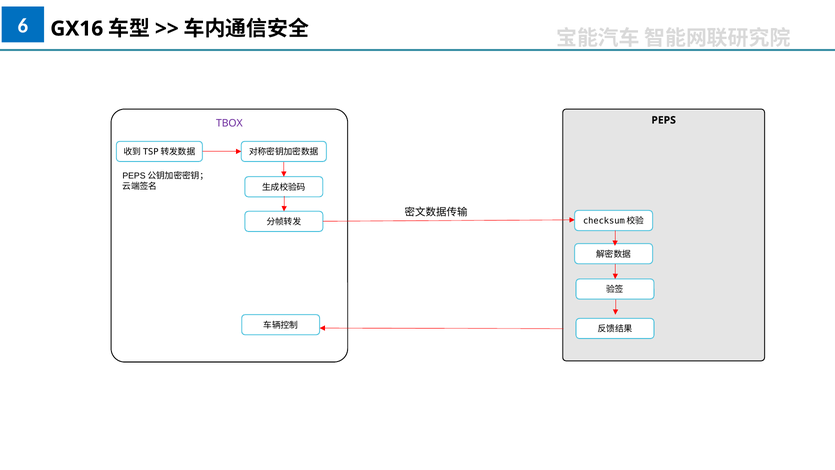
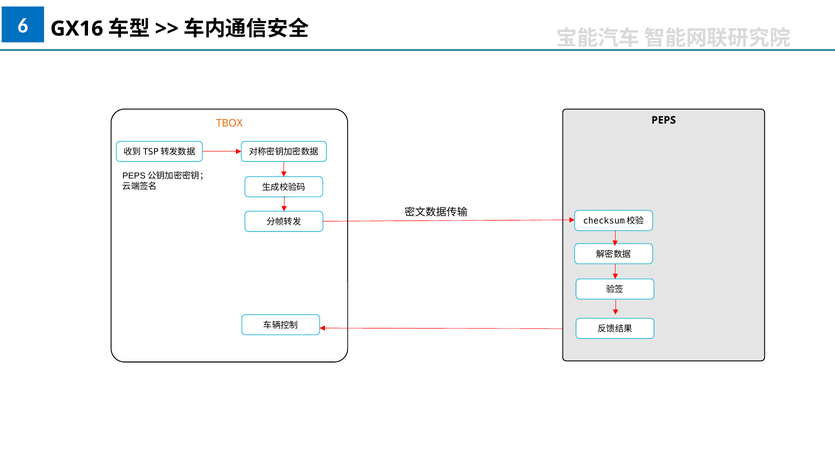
TBOX colour: purple -> orange (229, 123)
